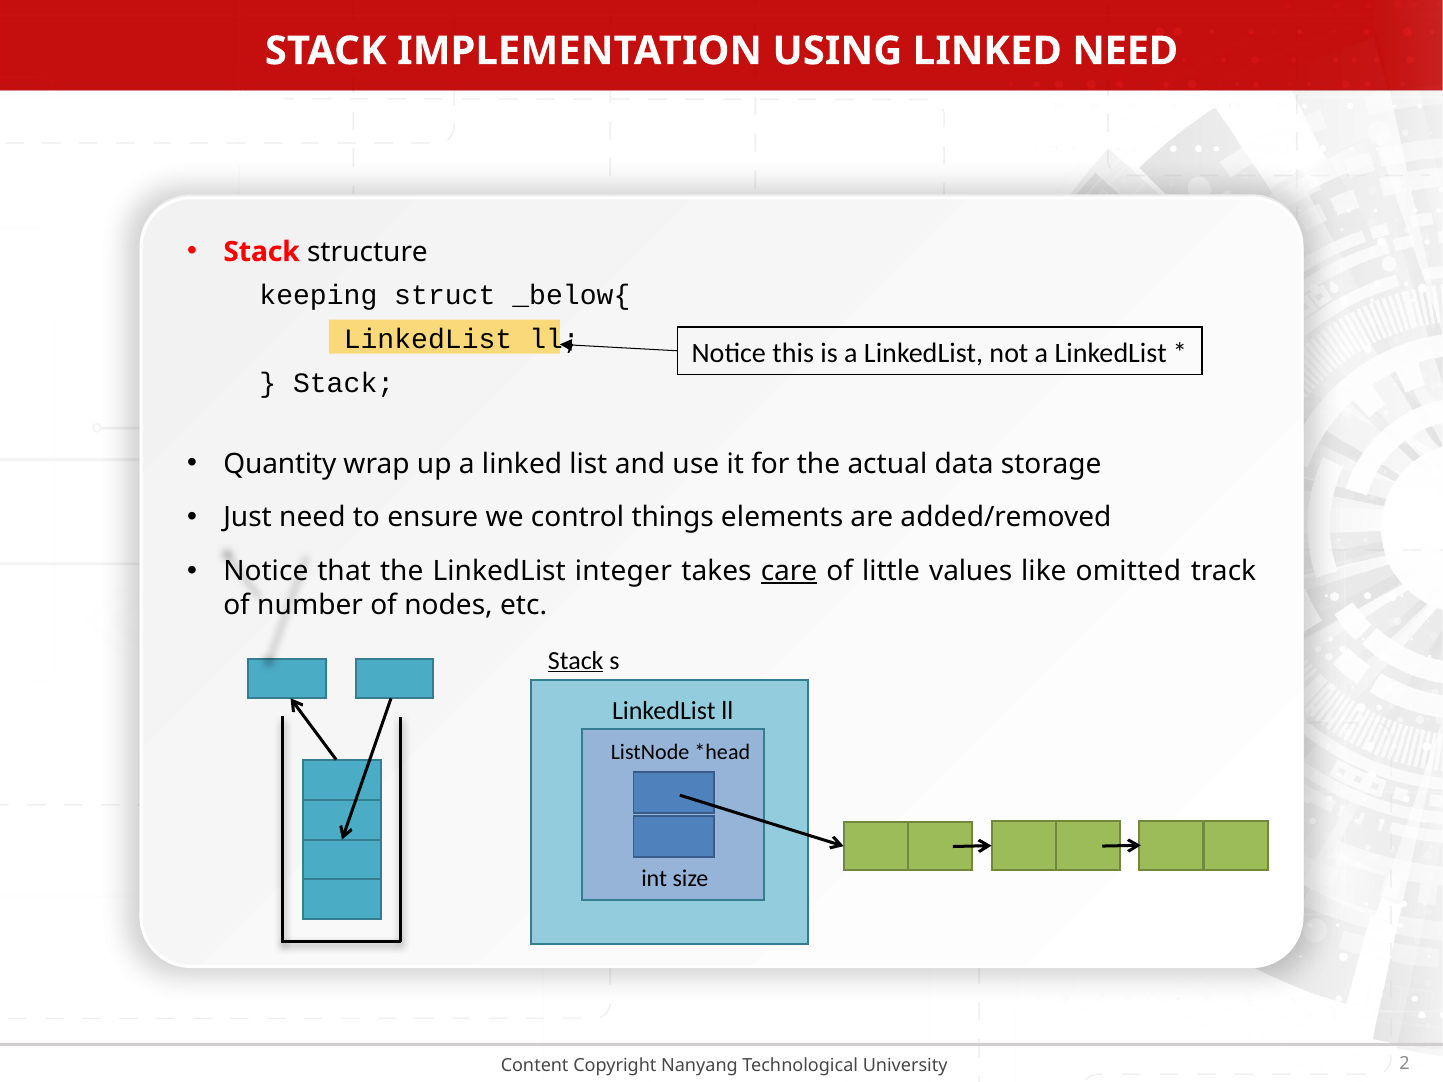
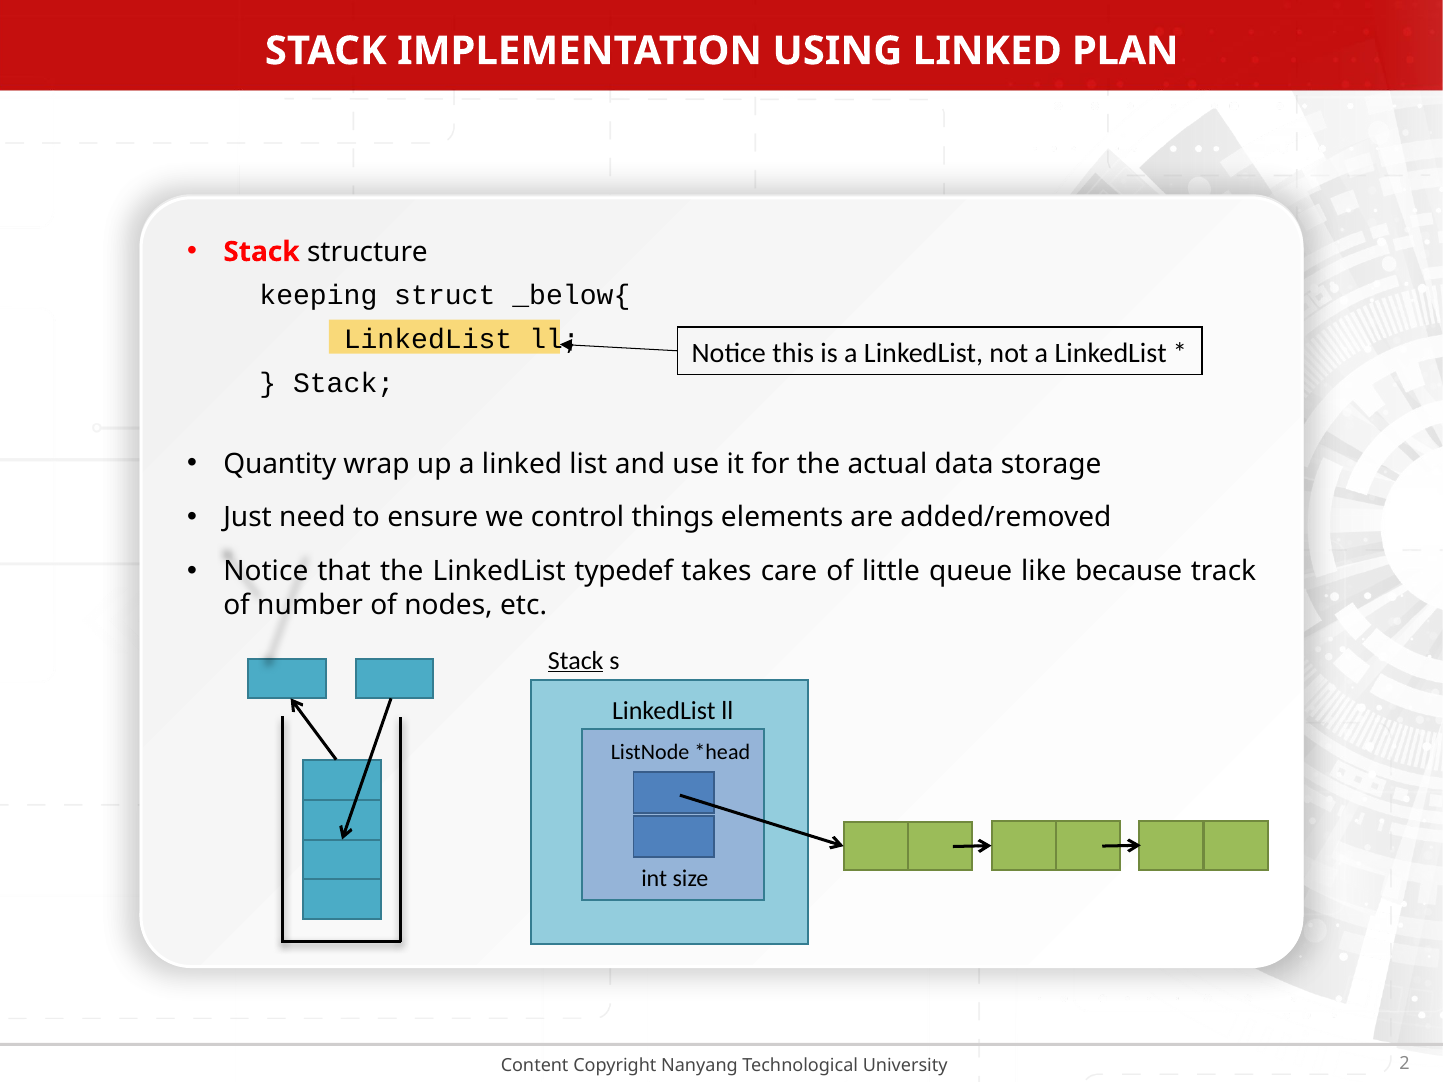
LINKED NEED: NEED -> PLAN (1125, 51)
integer: integer -> typedef (624, 571)
care underline: present -> none (789, 571)
values: values -> queue (971, 571)
omitted: omitted -> because (1129, 571)
